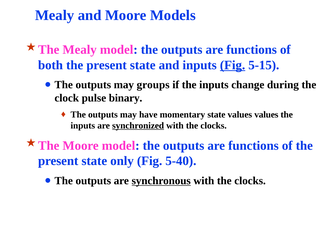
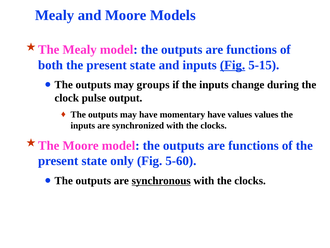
binary: binary -> output (126, 98)
momentary state: state -> have (216, 114)
synchronized underline: present -> none (138, 125)
5-40: 5-40 -> 5-60 (181, 161)
